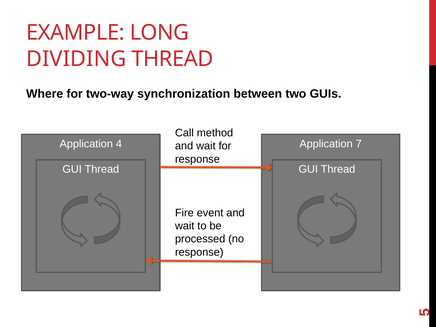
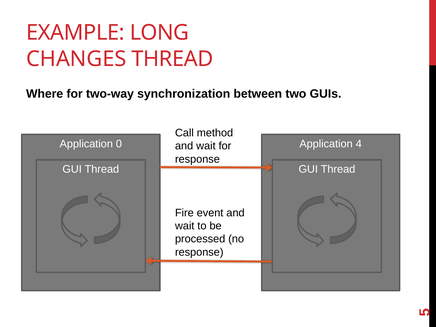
DIVIDING: DIVIDING -> CHANGES (76, 59)
4: 4 -> 0 (119, 144)
7: 7 -> 4 (359, 144)
